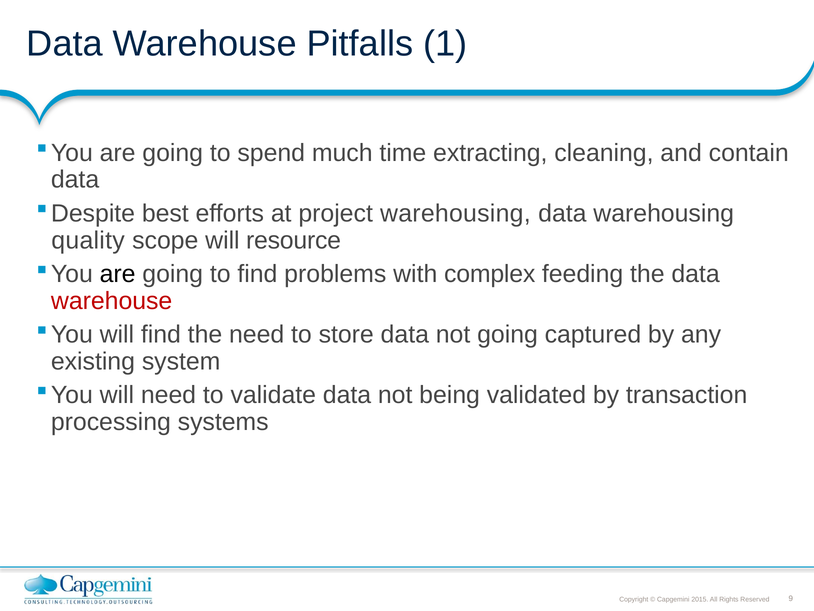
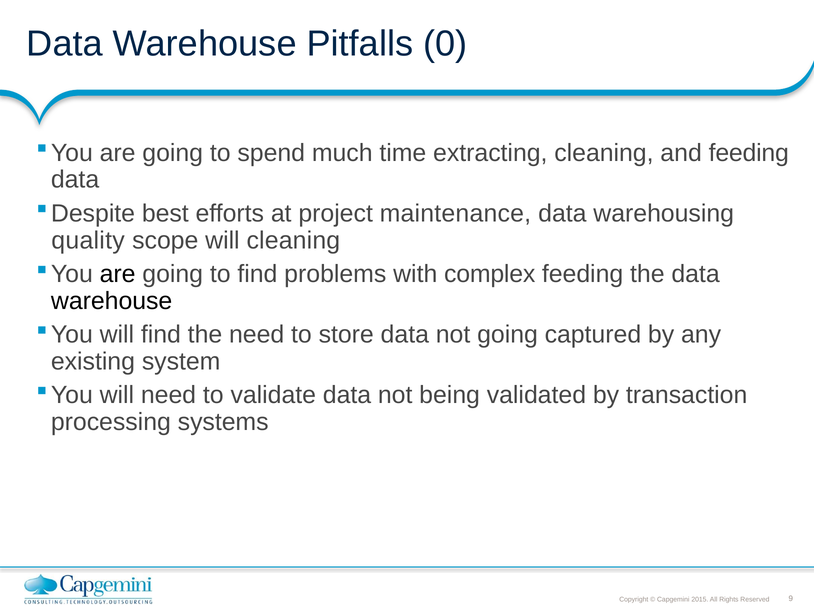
1: 1 -> 0 (445, 44)
and contain: contain -> feeding (749, 153)
project warehousing: warehousing -> maintenance (455, 213)
will resource: resource -> cleaning (293, 240)
warehouse colour: red -> black (112, 301)
